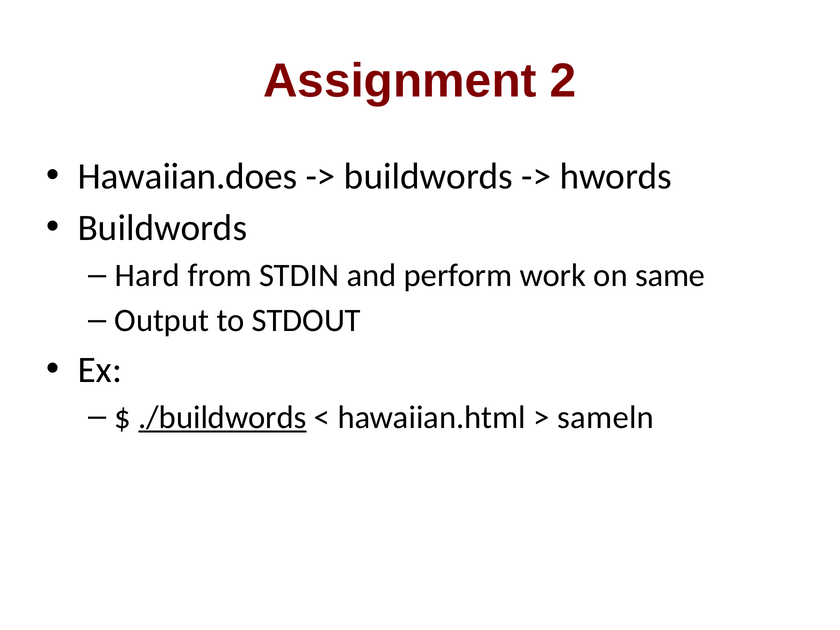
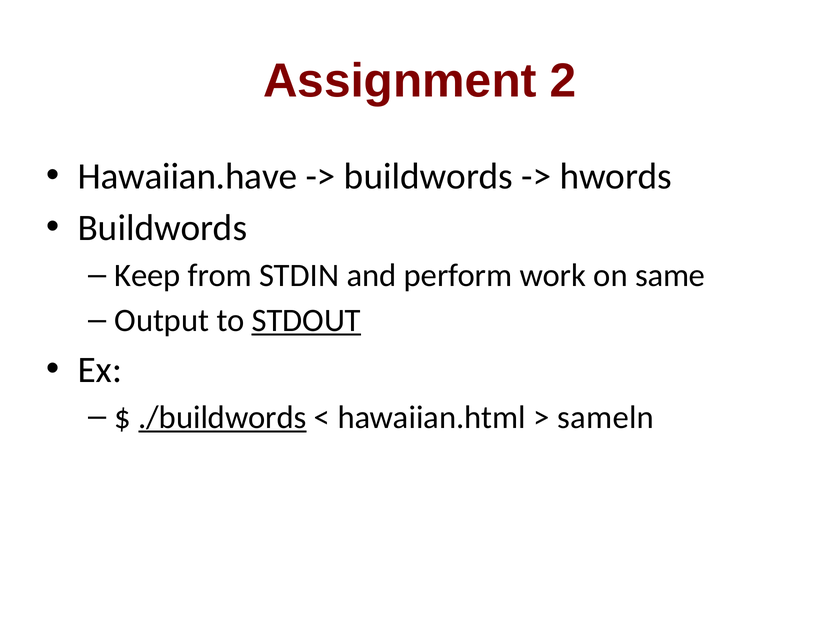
Hawaiian.does: Hawaiian.does -> Hawaiian.have (187, 176)
Hard: Hard -> Keep (148, 276)
STDOUT underline: none -> present (306, 321)
